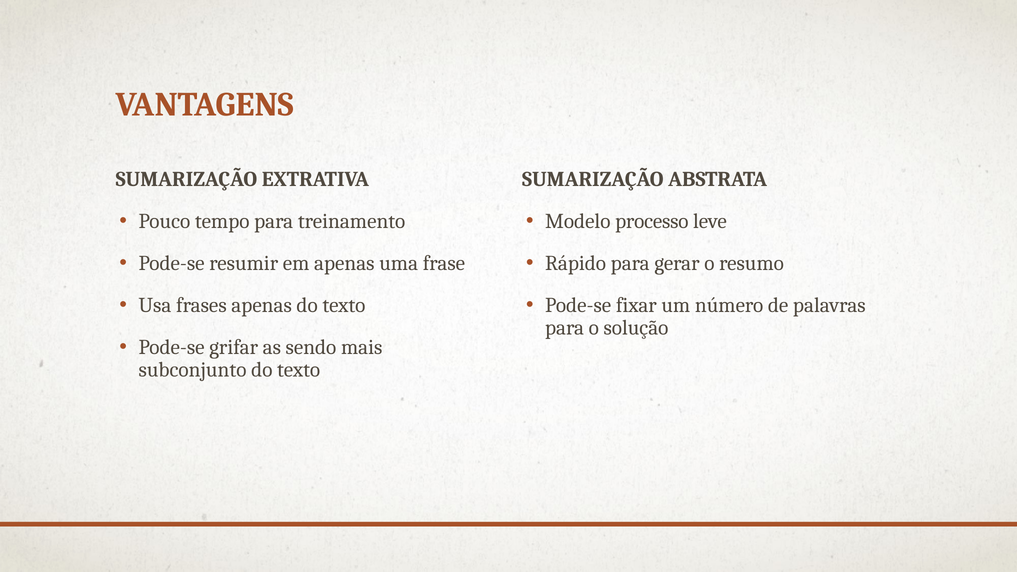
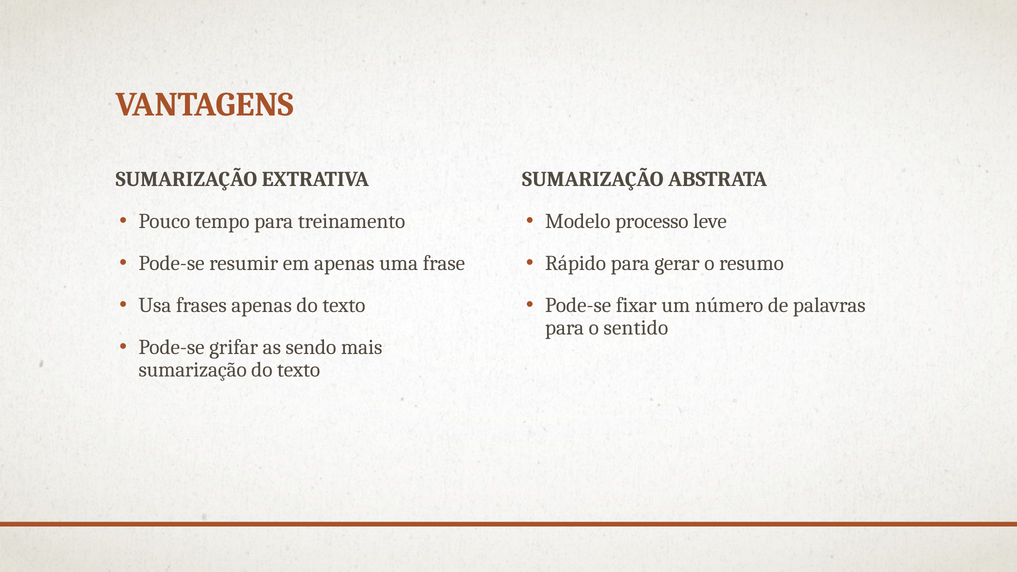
solução: solução -> sentido (636, 328)
subconjunto: subconjunto -> sumarização (193, 370)
